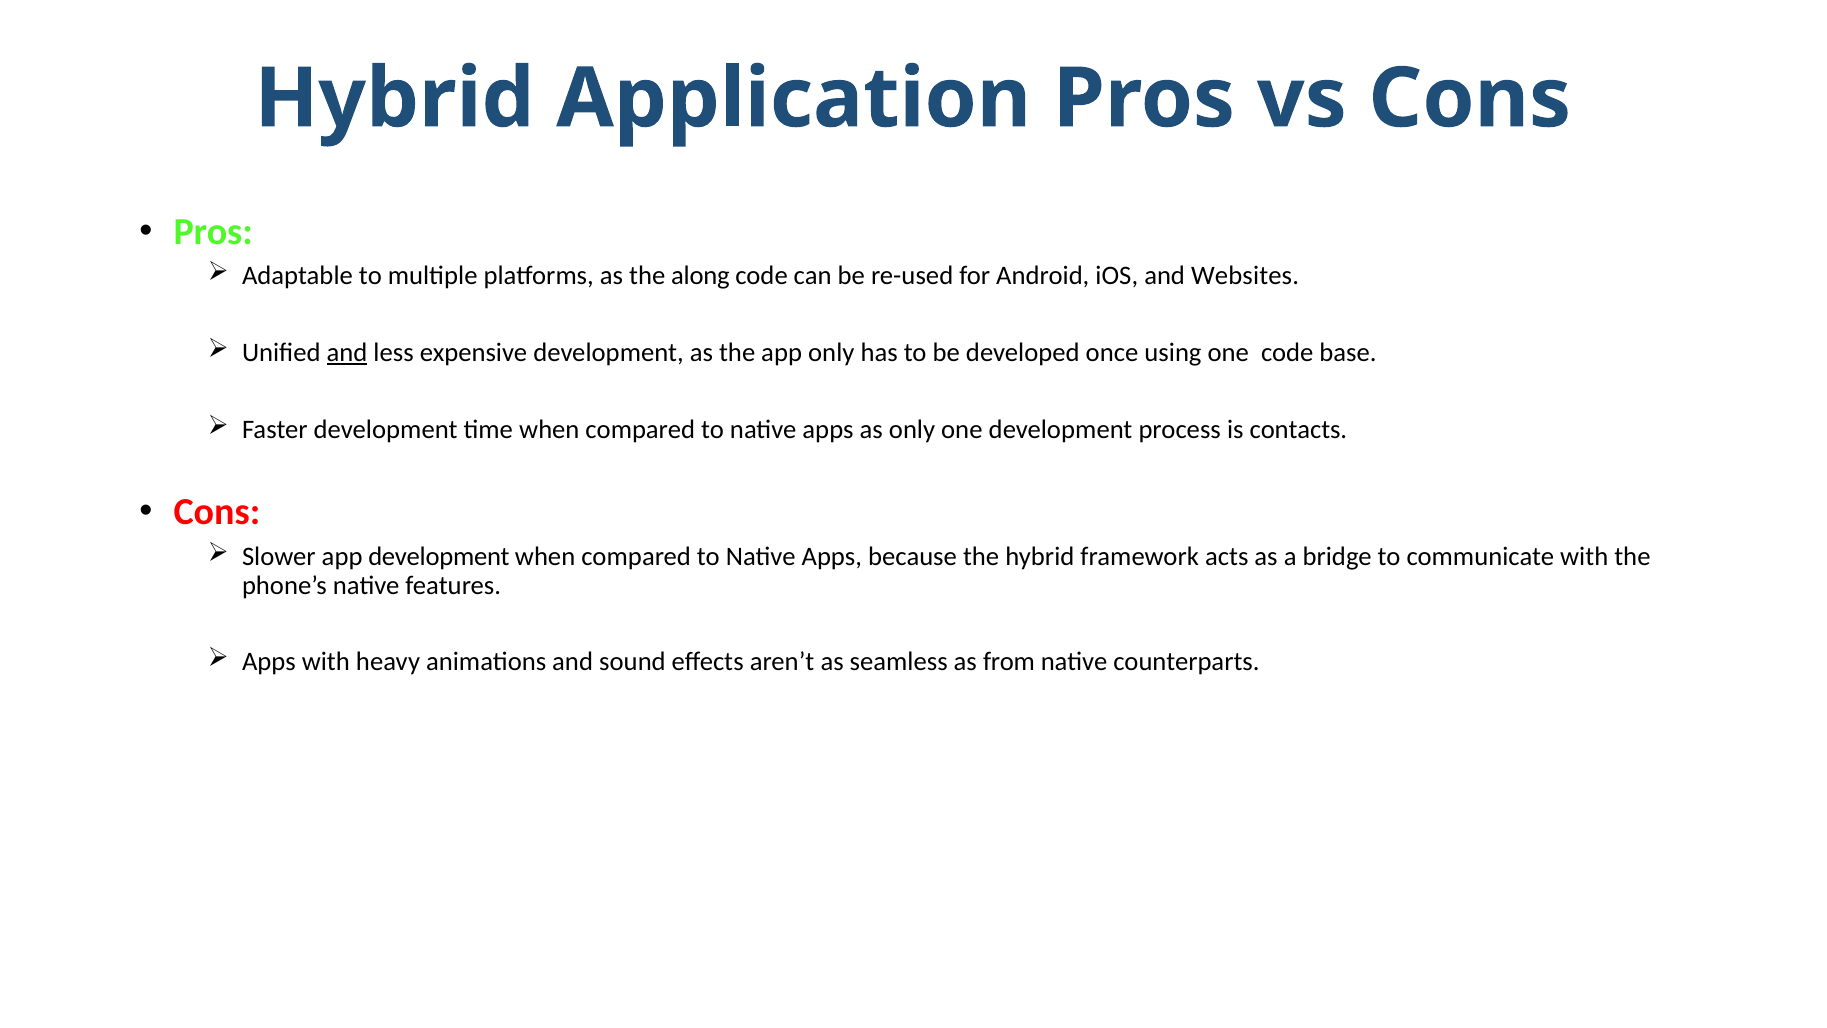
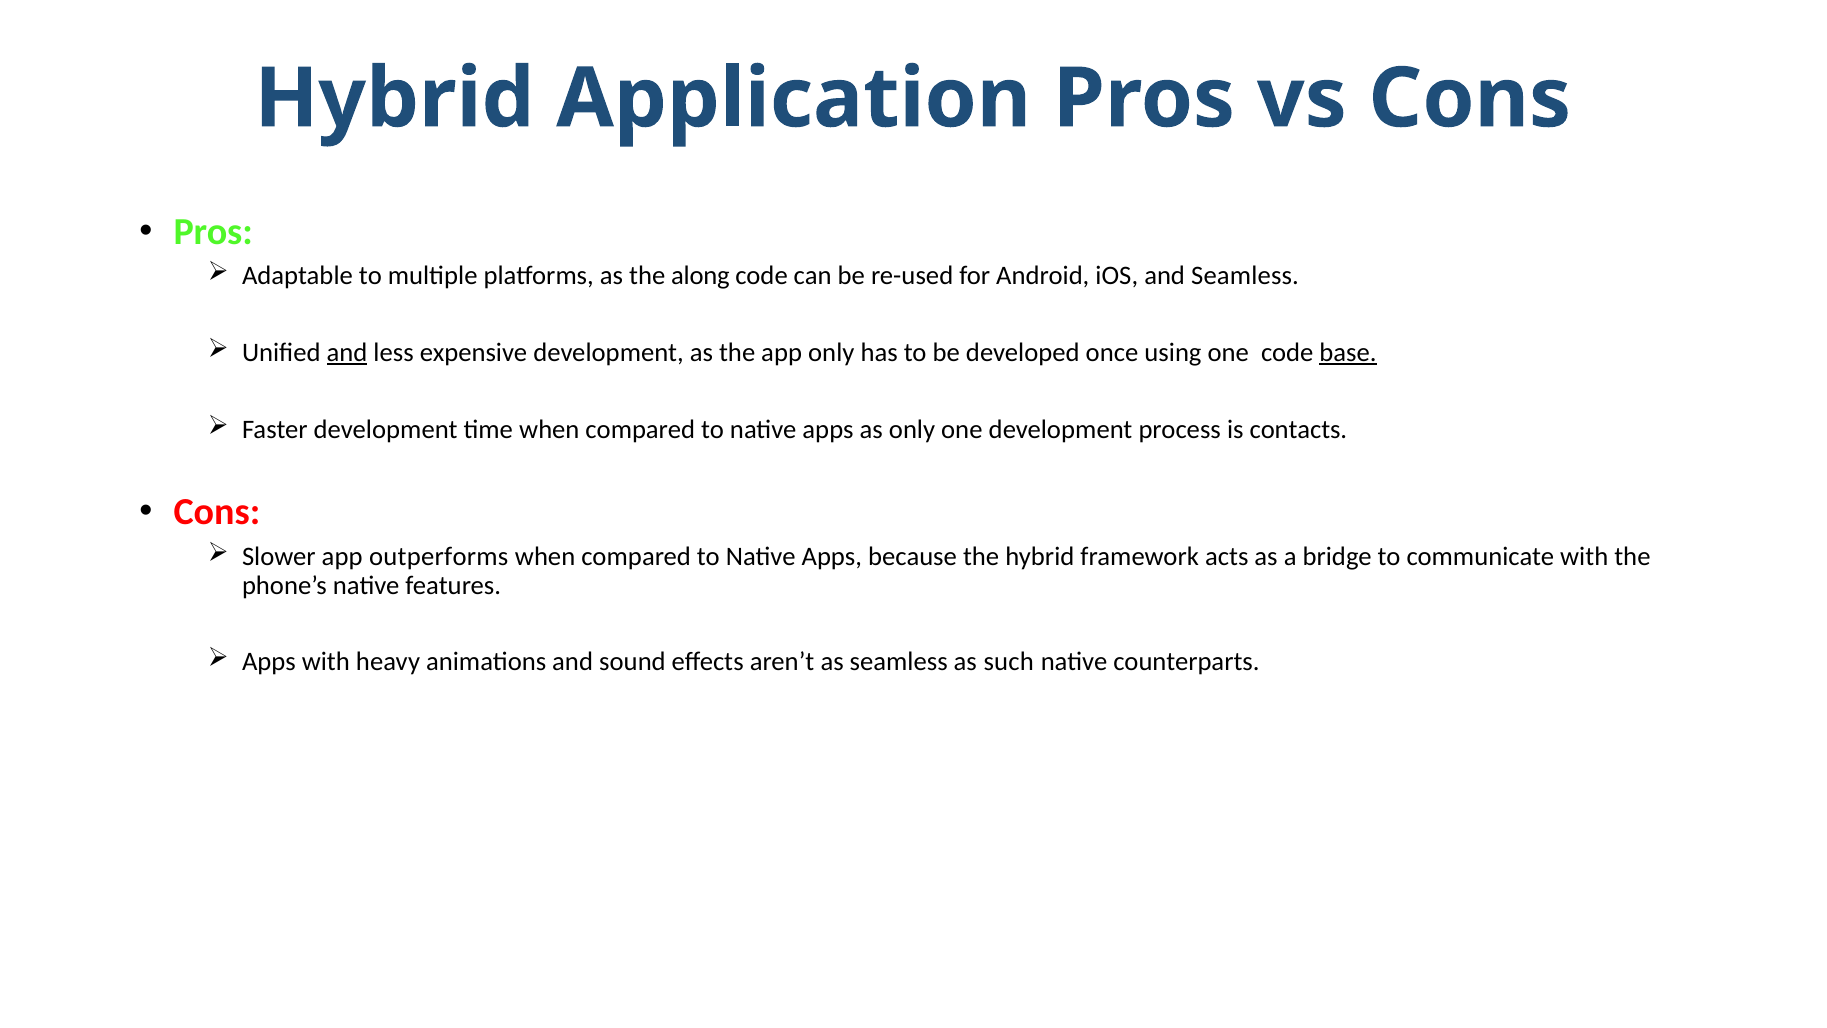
and Websites: Websites -> Seamless (1245, 276)
base underline: none -> present (1348, 353)
app development: development -> outperforms (439, 556)
from: from -> such (1009, 662)
